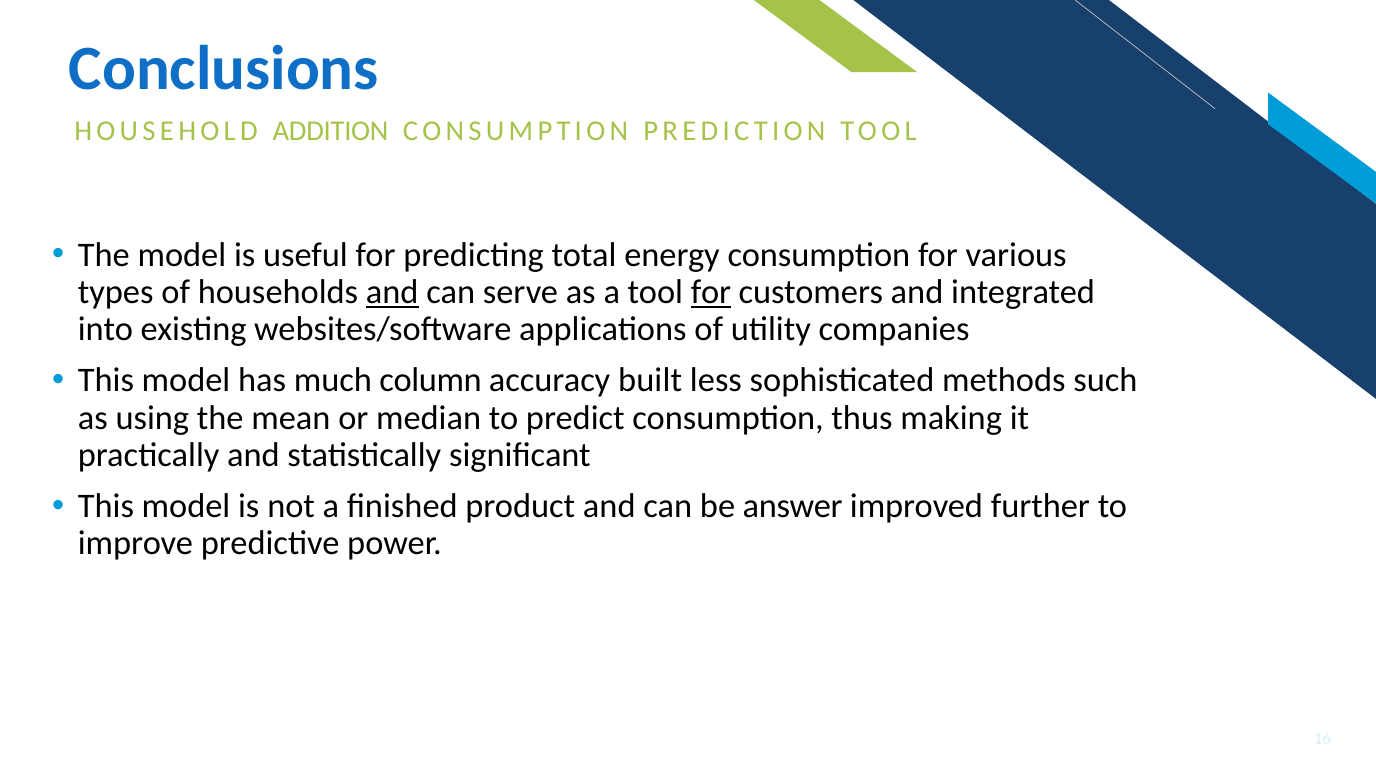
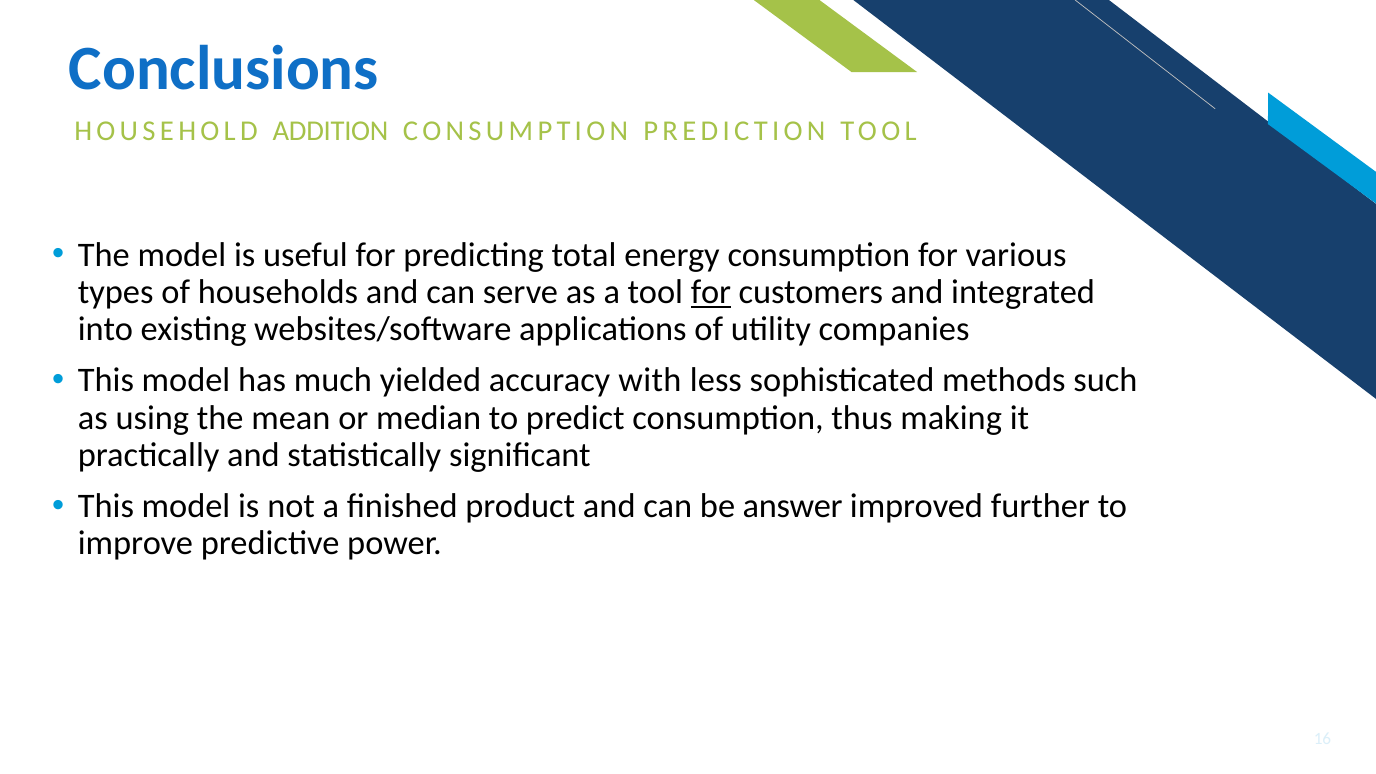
and underline: present -> none (392, 292)
column: column -> yielded (430, 381)
built: built -> with (650, 381)
